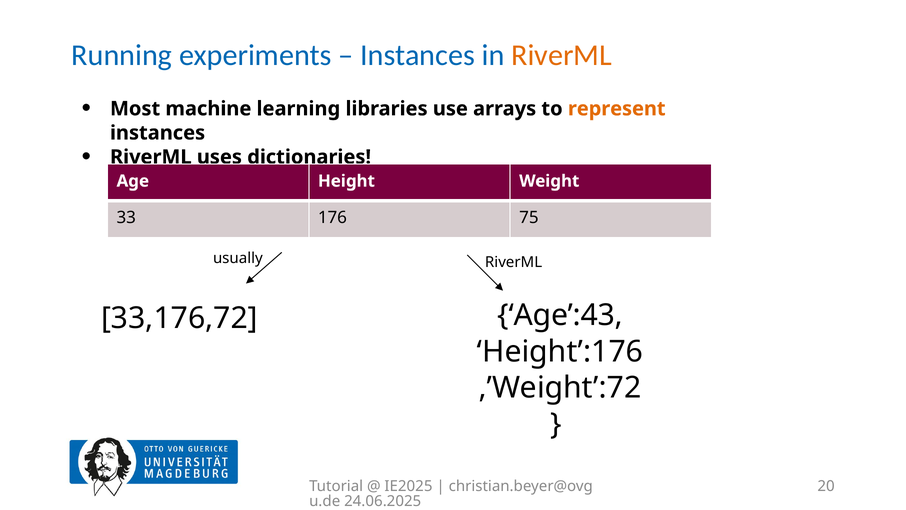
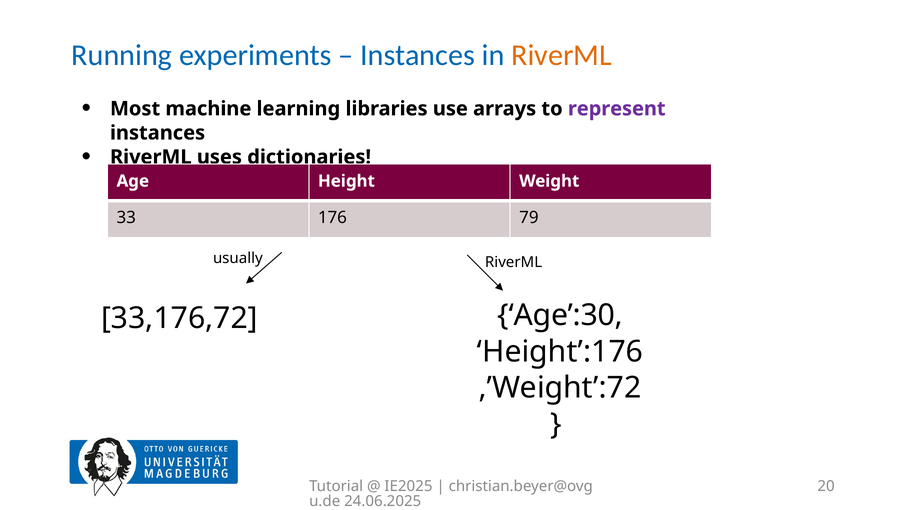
represent colour: orange -> purple (617, 109)
75: 75 -> 79 (529, 218)
Age’:43: Age’:43 -> Age’:30 (560, 315)
